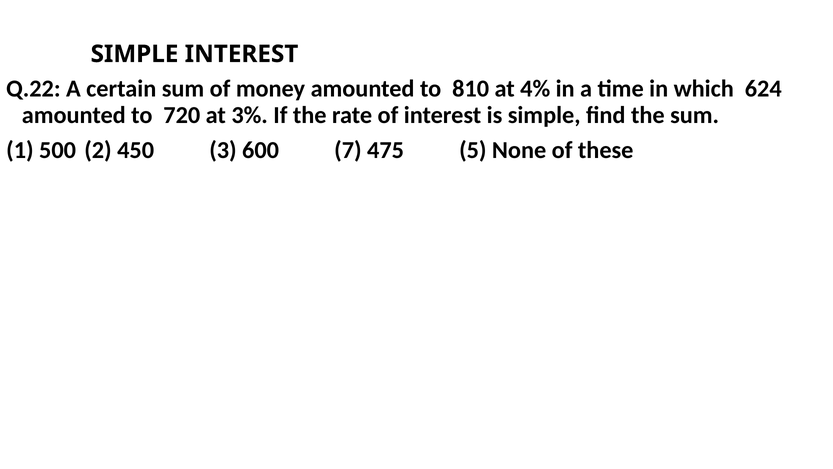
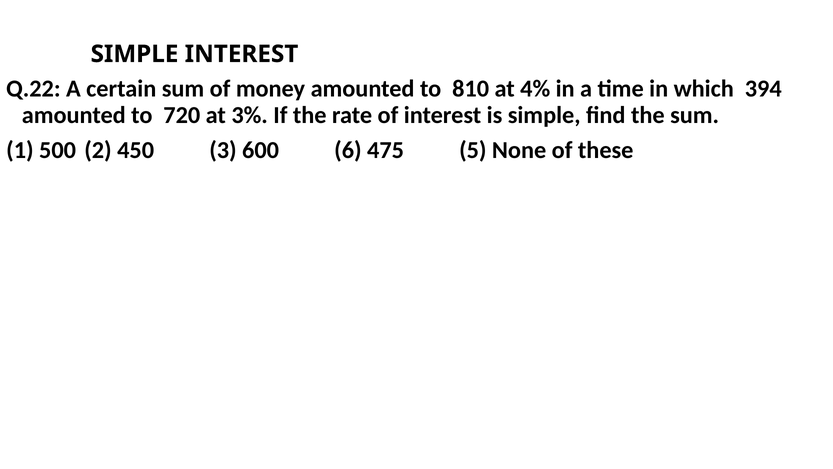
624: 624 -> 394 (763, 89)
7: 7 -> 6 (348, 150)
